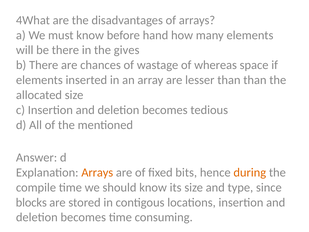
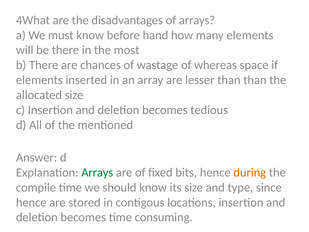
gives: gives -> most (127, 50)
Arrays colour: orange -> green (97, 172)
blocks: blocks -> hence (31, 202)
